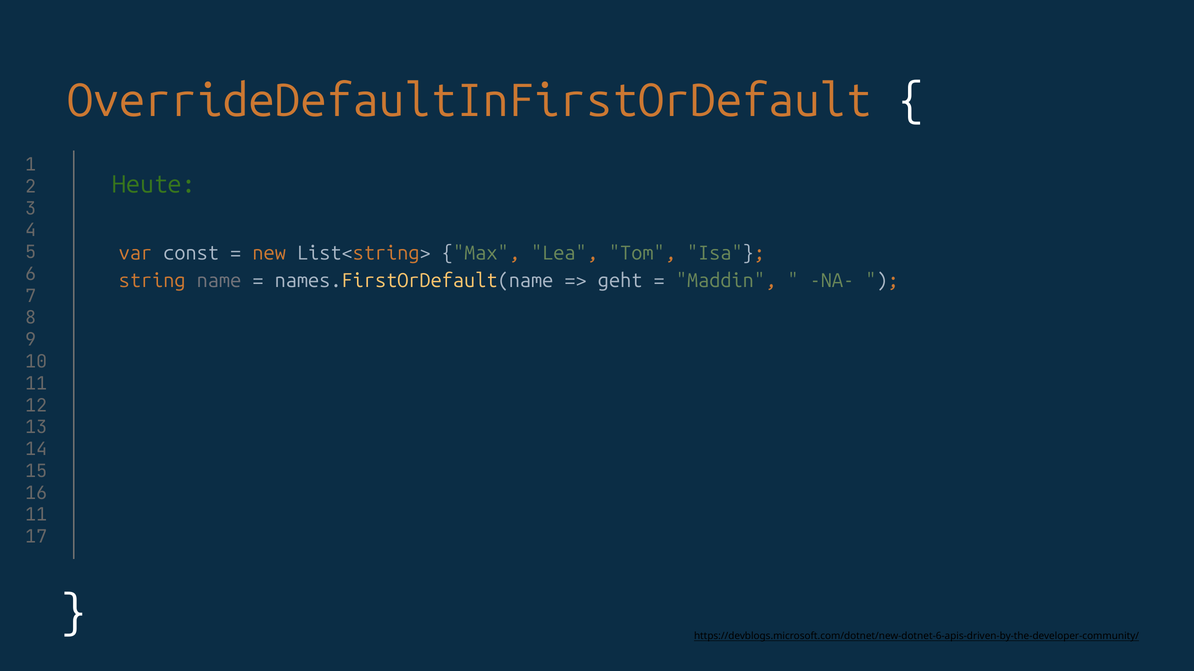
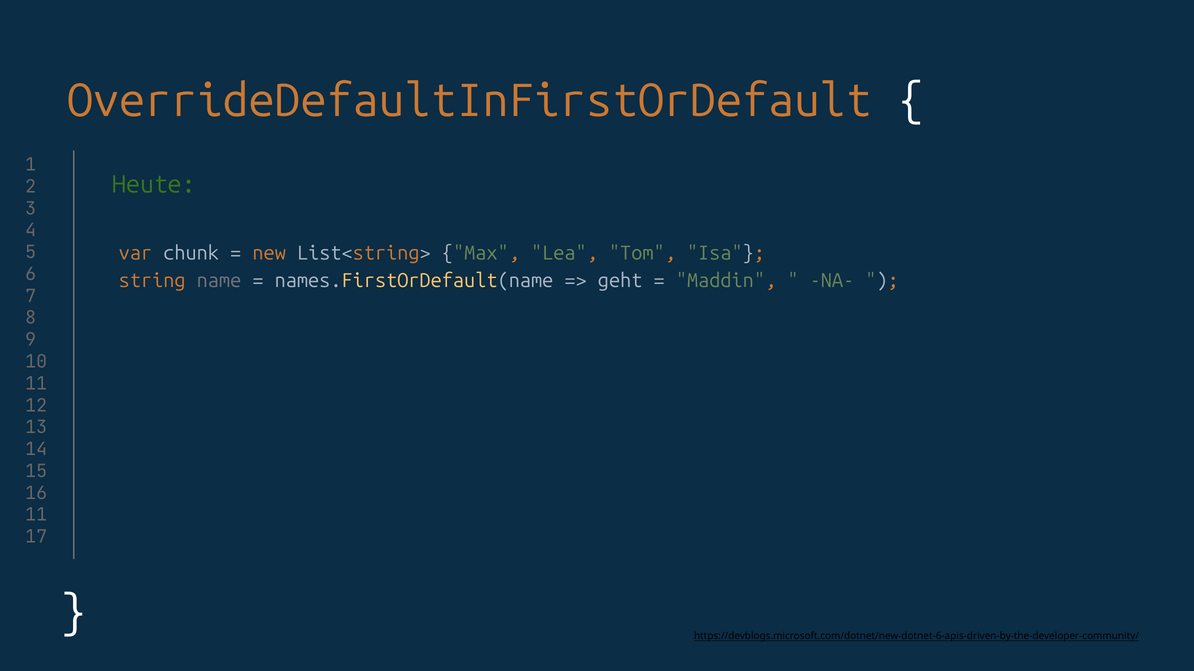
const: const -> chunk (191, 253)
